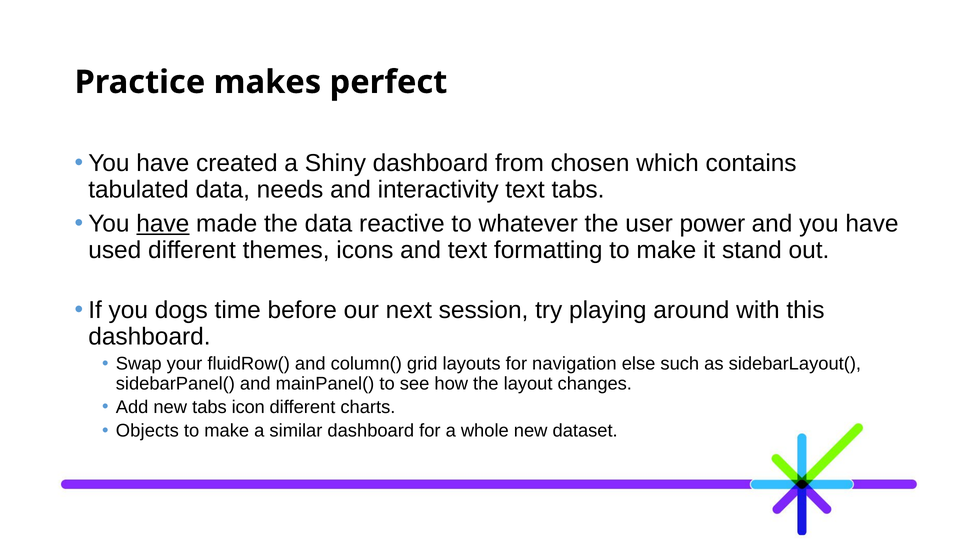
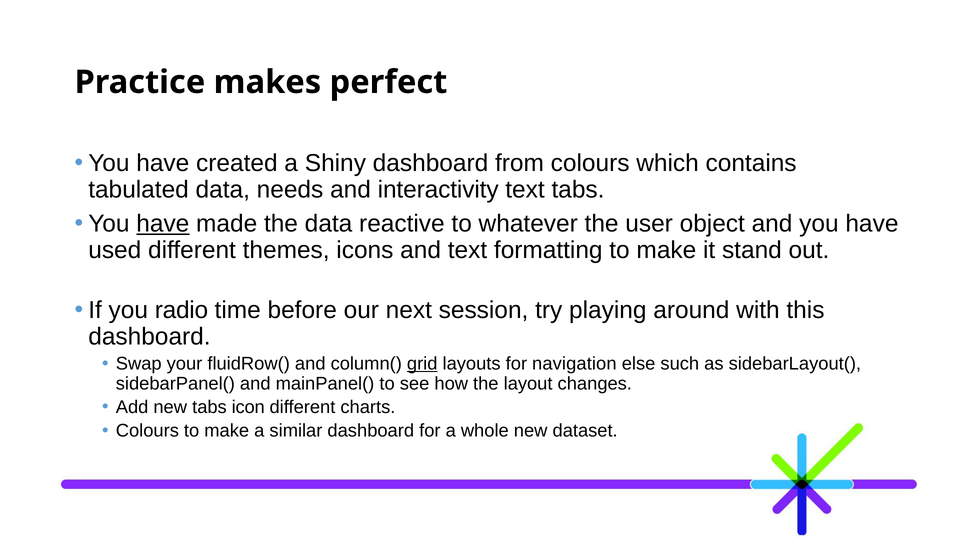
from chosen: chosen -> colours (590, 163)
power: power -> object (712, 224)
dogs: dogs -> radio (181, 310)
grid underline: none -> present (422, 364)
Objects: Objects -> Colours (147, 431)
